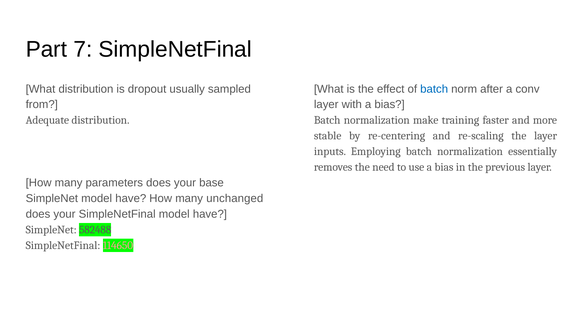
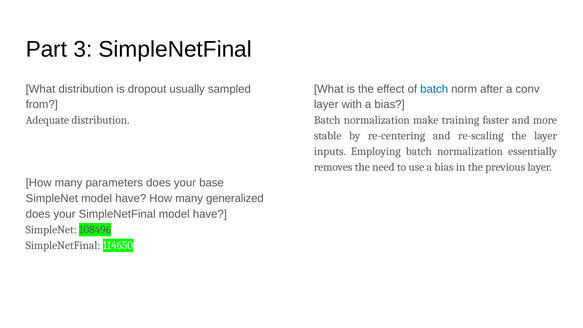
7: 7 -> 3 (83, 49)
unchanged: unchanged -> generalized (235, 198)
582488: 582488 -> 108496 (95, 230)
114650 colour: pink -> white (118, 245)
